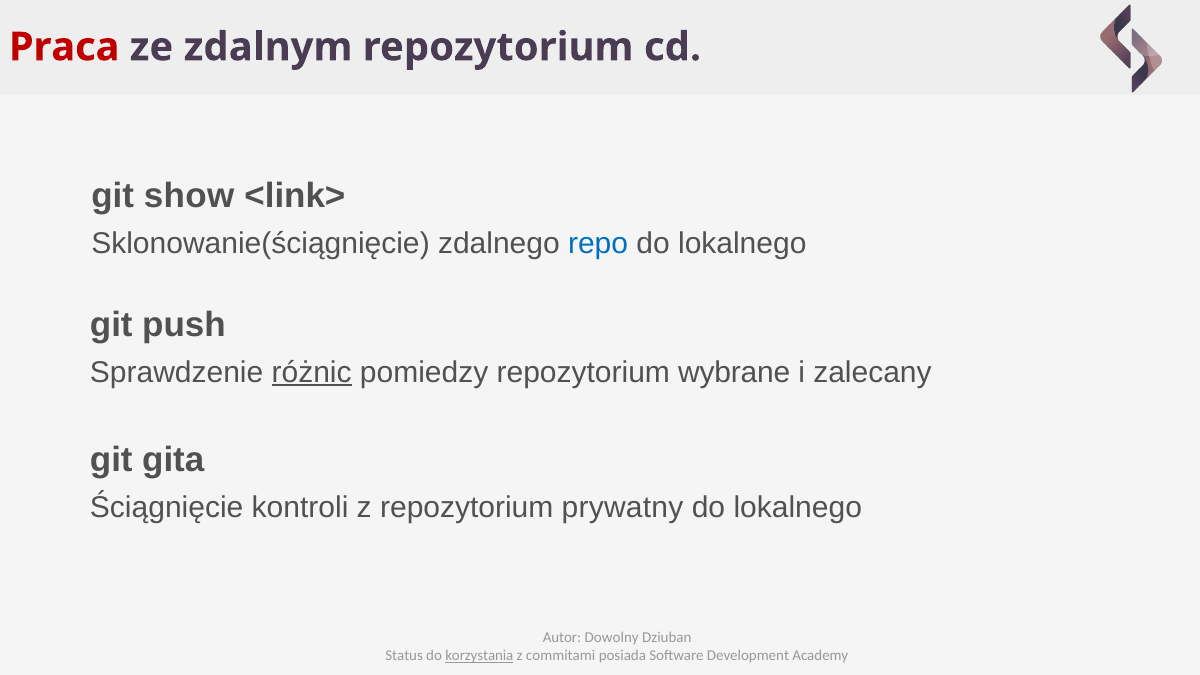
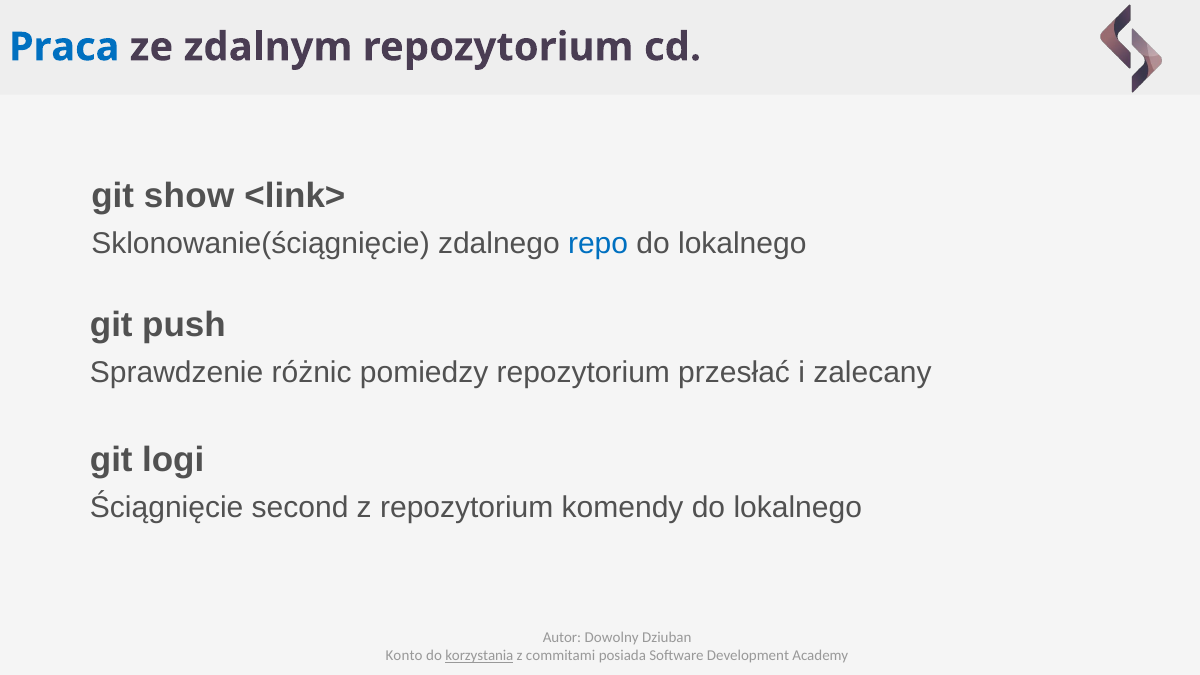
Praca colour: red -> blue (64, 47)
różnic underline: present -> none (312, 372)
wybrane: wybrane -> przesłać (734, 372)
gita: gita -> logi (173, 460)
kontroli: kontroli -> second (300, 507)
prywatny: prywatny -> komendy (623, 507)
Status: Status -> Konto (404, 656)
